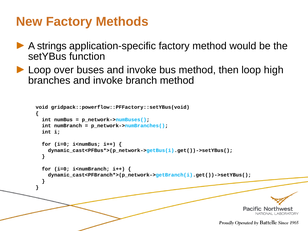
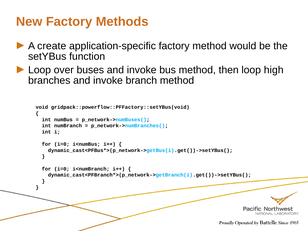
strings: strings -> create (52, 46)
